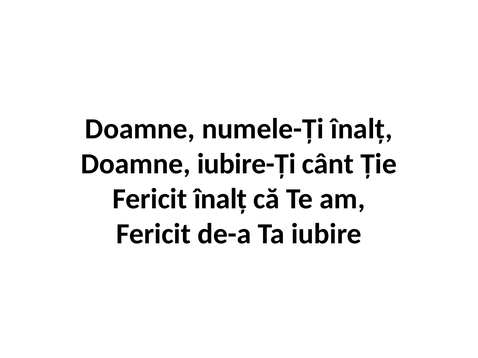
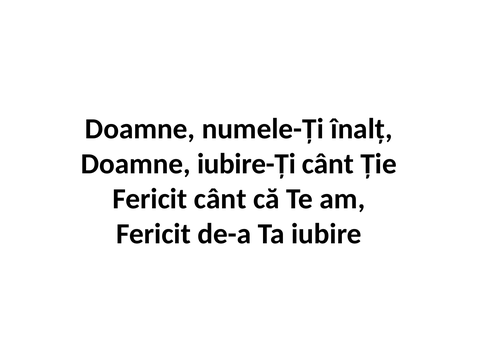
Fericit înalţ: înalţ -> cânt (220, 199)
